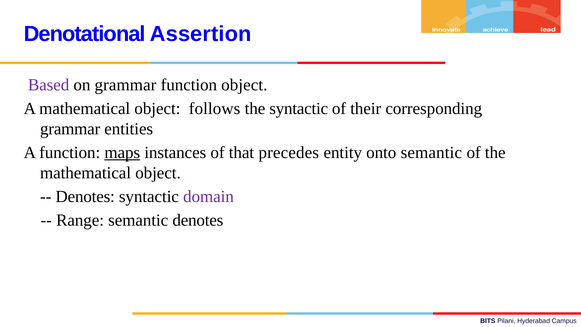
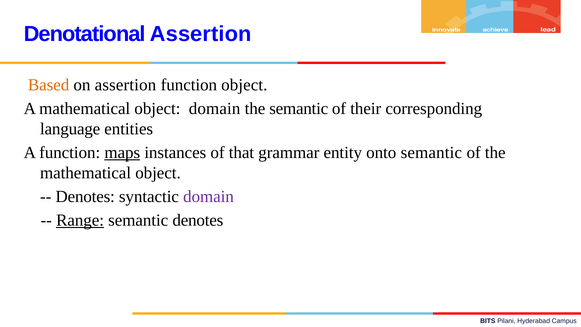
Based colour: purple -> orange (49, 85)
on grammar: grammar -> assertion (125, 85)
object follows: follows -> domain (215, 108)
the syntactic: syntactic -> semantic (299, 108)
grammar: grammar -> language (70, 129)
precedes: precedes -> grammar (289, 152)
Range underline: none -> present (80, 220)
